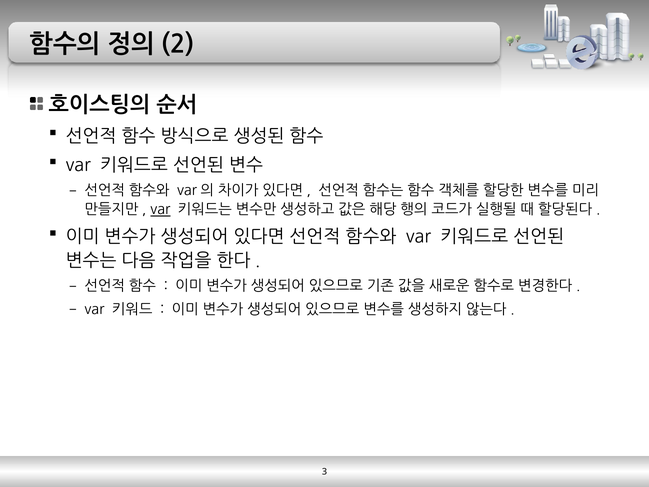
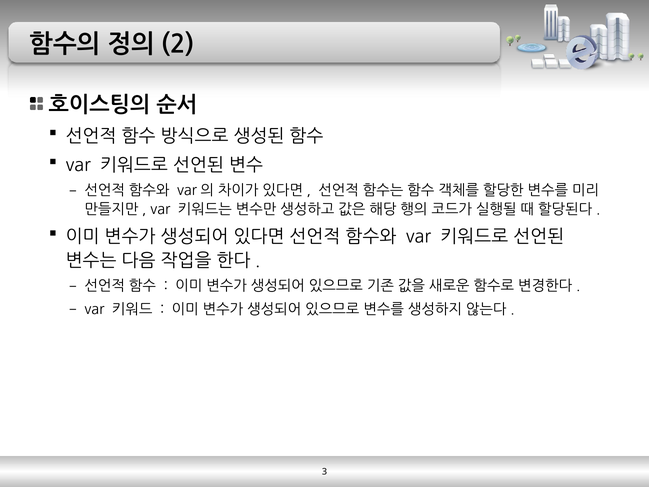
var underline: present -> none (160, 210)
